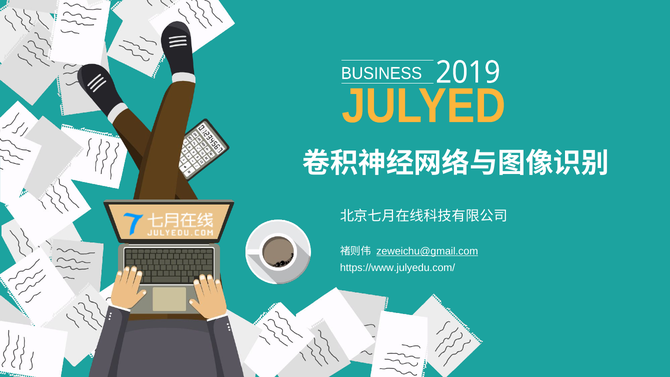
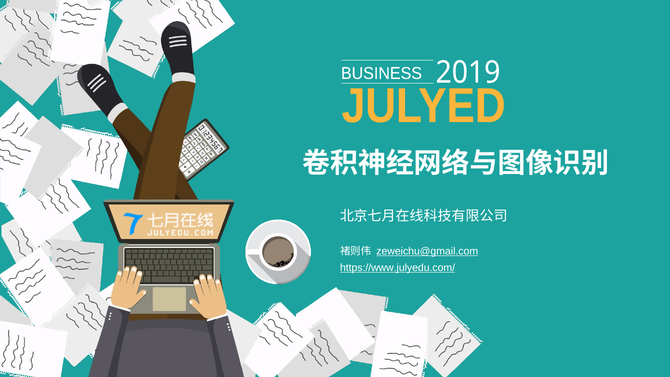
https://www.julyedu.com/ underline: none -> present (398, 267)
